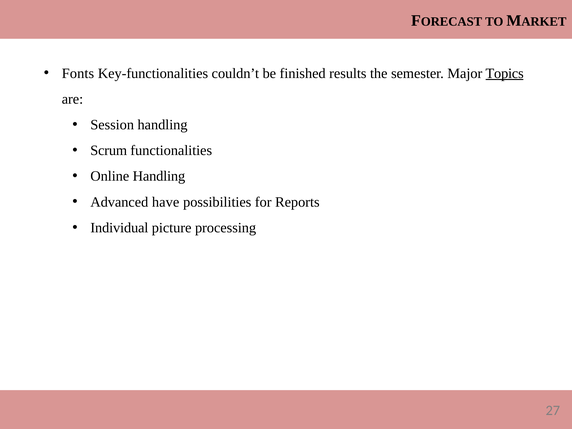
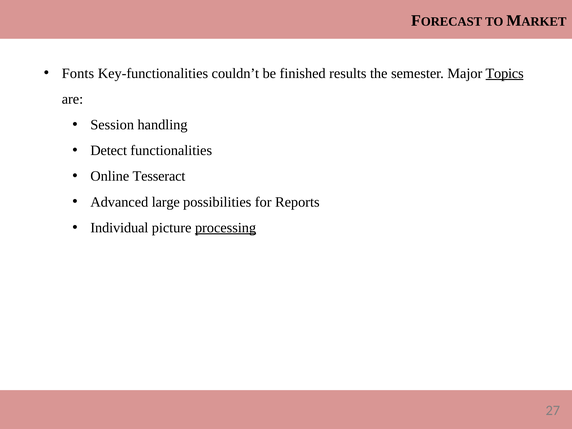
Scrum: Scrum -> Detect (109, 151)
Online Handling: Handling -> Tesseract (159, 176)
have: have -> large (166, 202)
processing underline: none -> present (226, 228)
